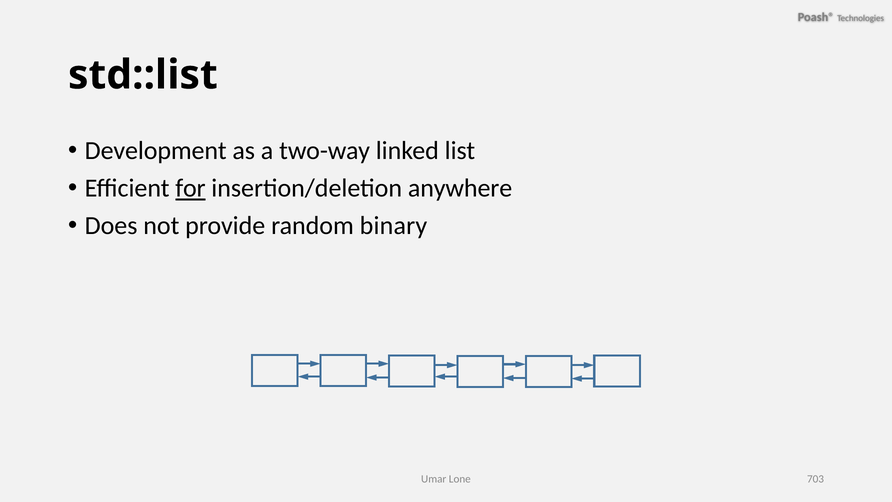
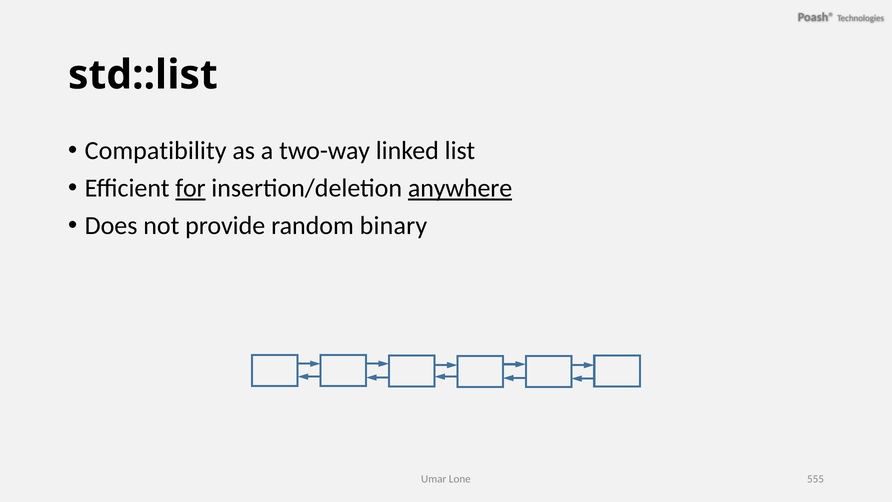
Development: Development -> Compatibility (156, 151)
anywhere underline: none -> present (460, 188)
703: 703 -> 555 (815, 479)
